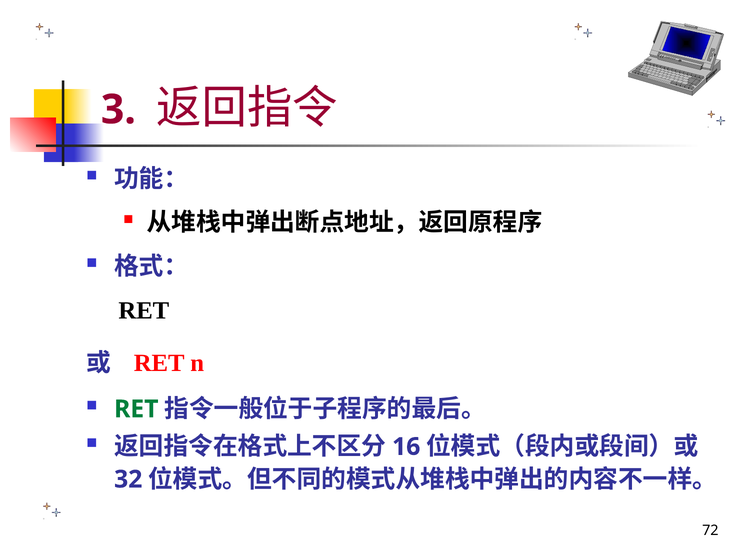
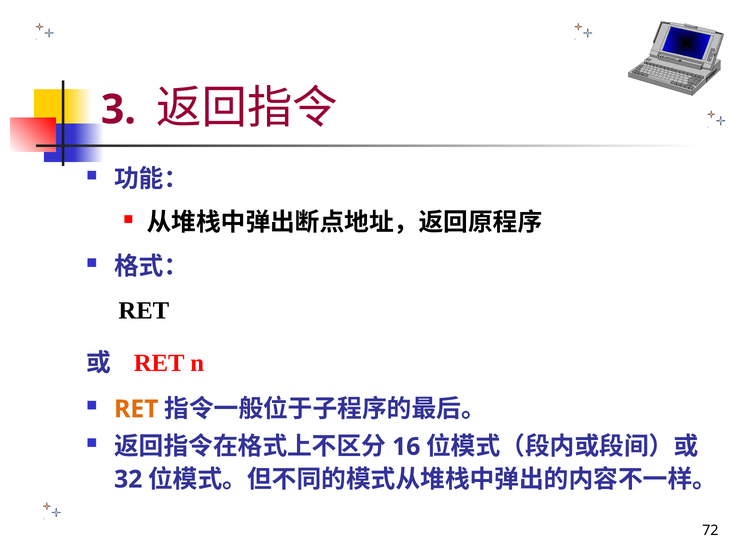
RET colour: green -> orange (136, 409)
